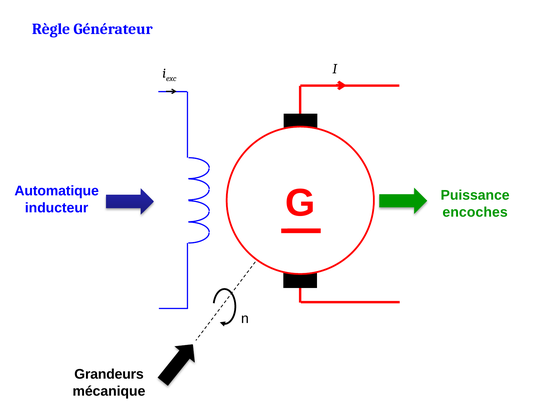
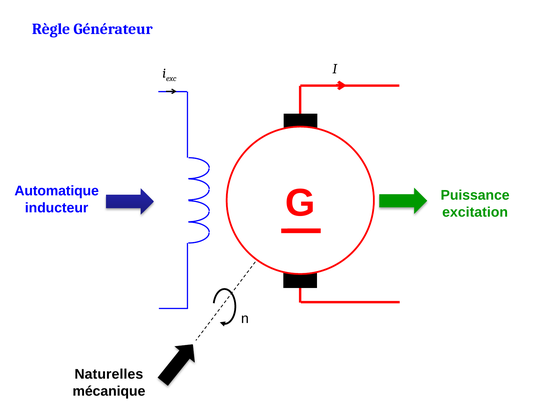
encoches: encoches -> excitation (475, 212)
Grandeurs: Grandeurs -> Naturelles (109, 374)
